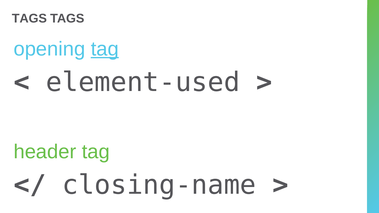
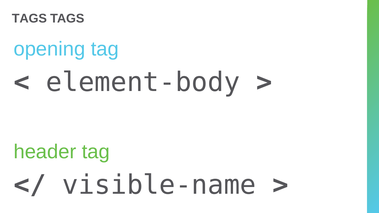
tag underline: present -> none (105, 49)
element-used: element-used -> element-body (143, 82)
closing-name: closing-name -> visible-name (159, 185)
